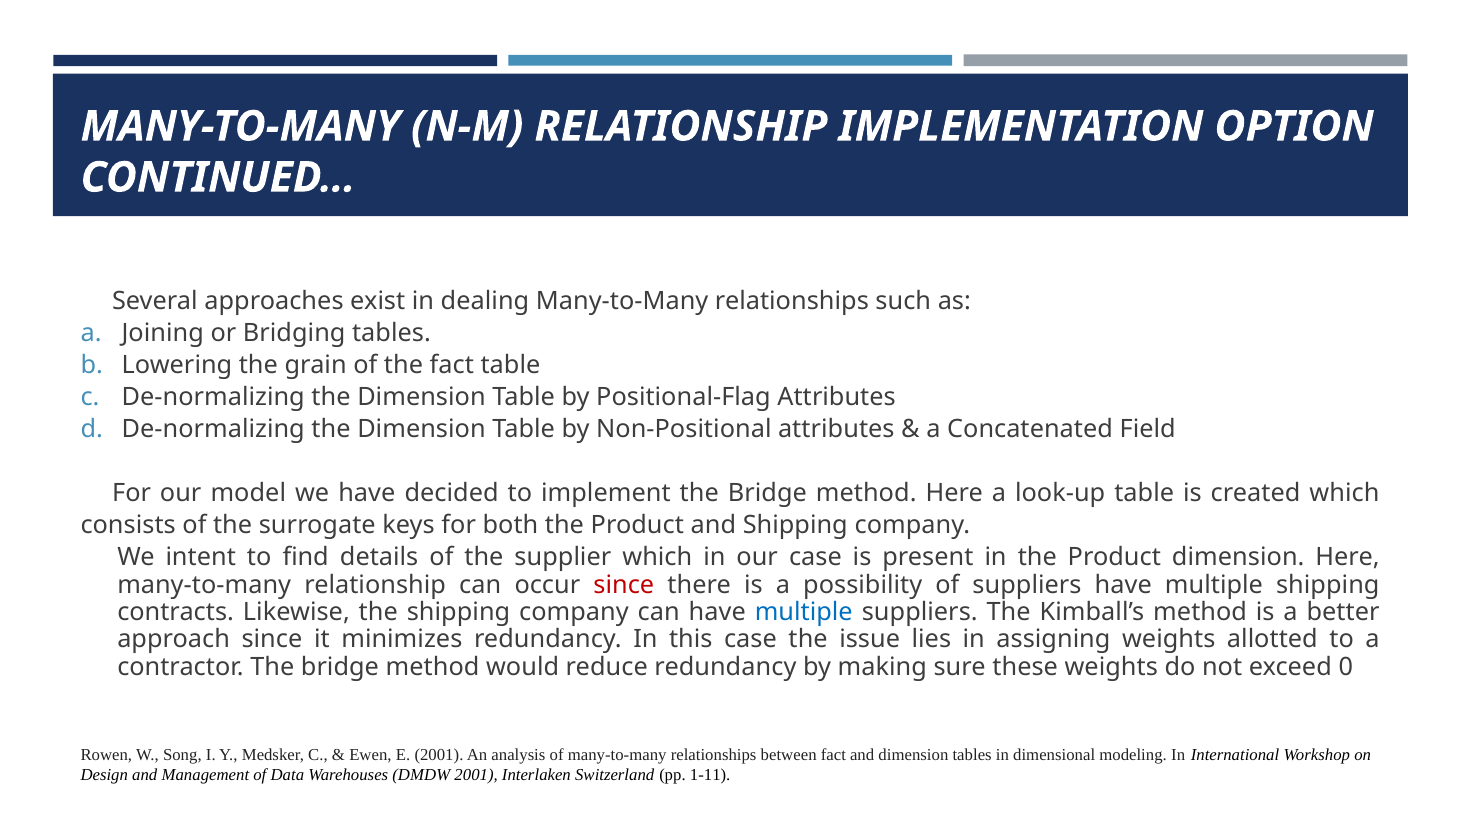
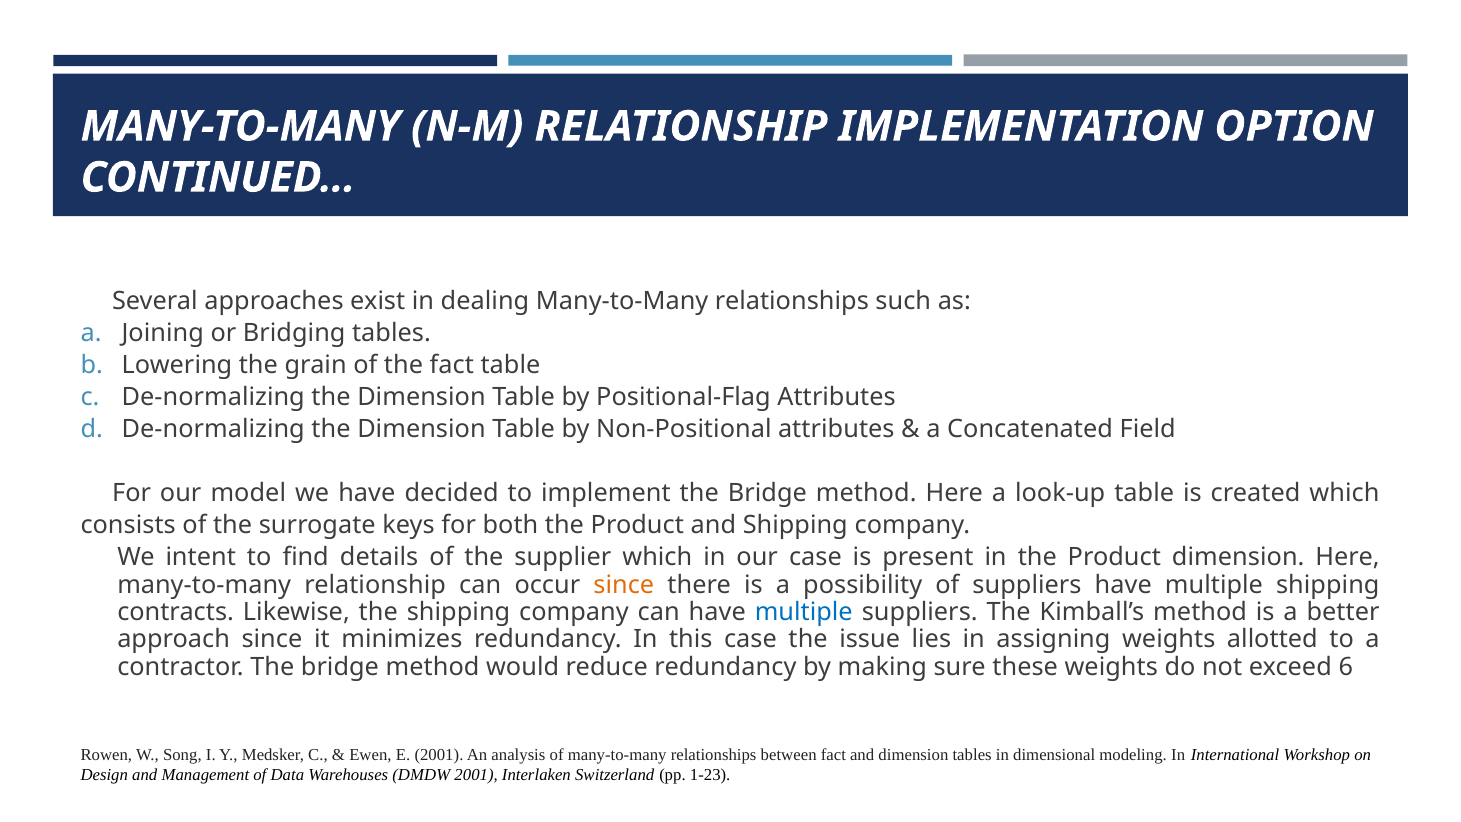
since colour: red -> orange (624, 585)
0: 0 -> 6 (1346, 667)
1-11: 1-11 -> 1-23 (710, 774)
